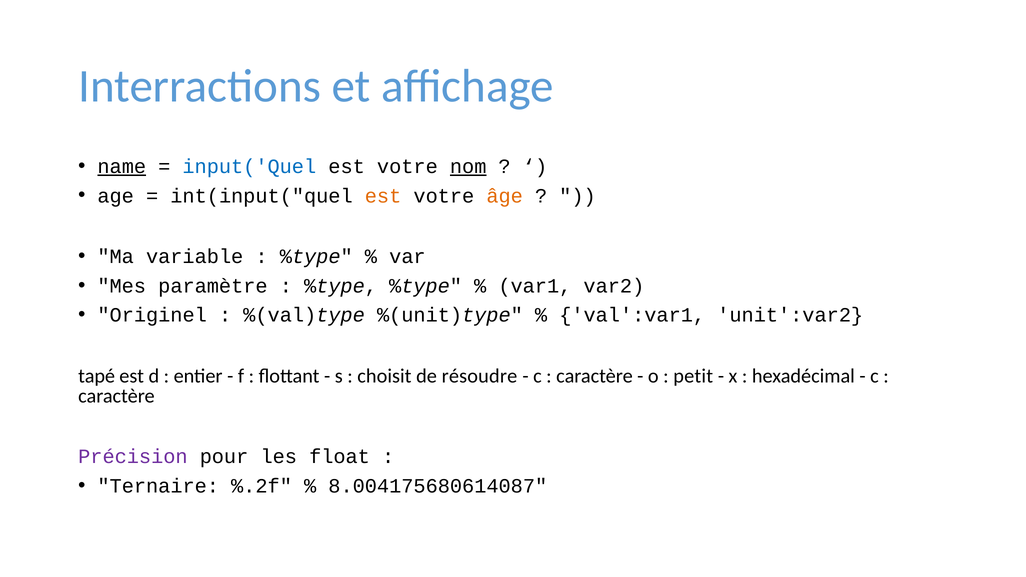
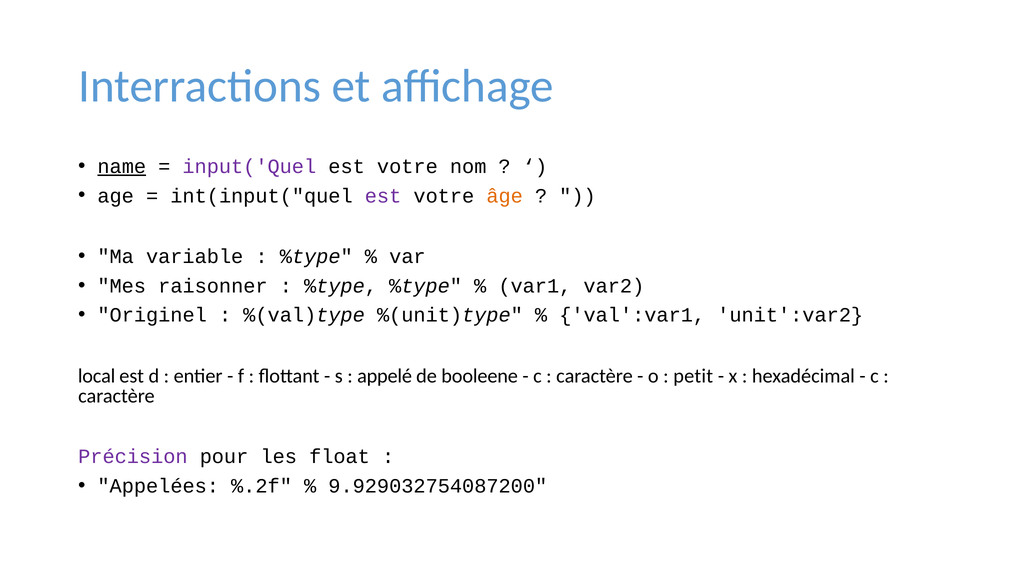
input('Quel colour: blue -> purple (249, 167)
nom underline: present -> none (468, 167)
est colour: orange -> purple (383, 196)
paramètre: paramètre -> raisonner (213, 286)
tapé: tapé -> local (97, 376)
choisit: choisit -> appelé (385, 376)
résoudre: résoudre -> booleene (480, 376)
Ternaire: Ternaire -> Appelées (158, 486)
8.004175680614087: 8.004175680614087 -> 9.929032754087200 (438, 486)
